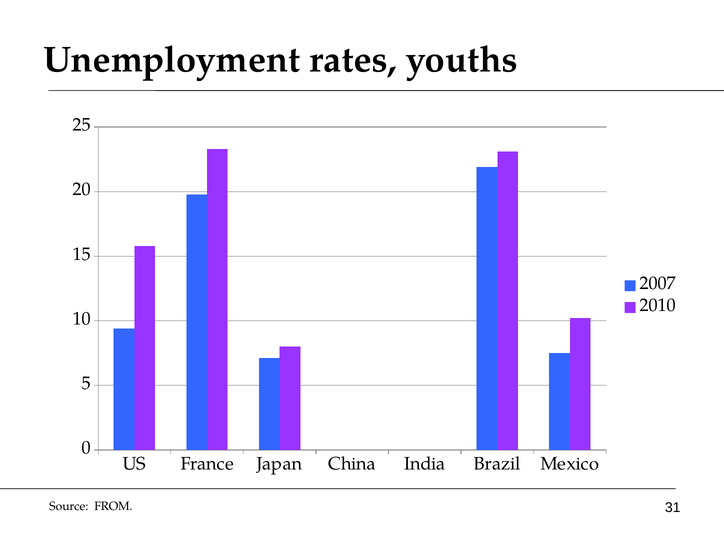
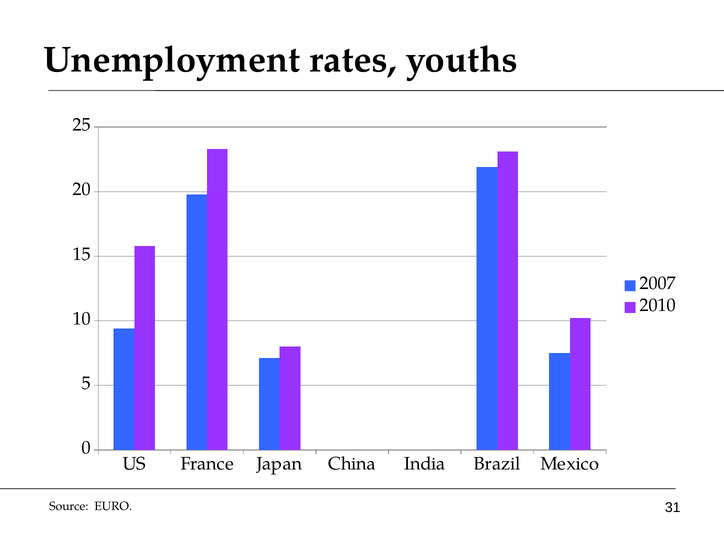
FROM: FROM -> EURO (113, 506)
